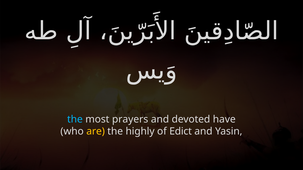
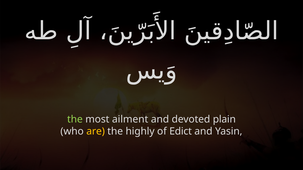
the colour: light blue -> light green (75, 120)
prayers: prayers -> ailment (130, 120)
have: have -> plain (224, 120)
